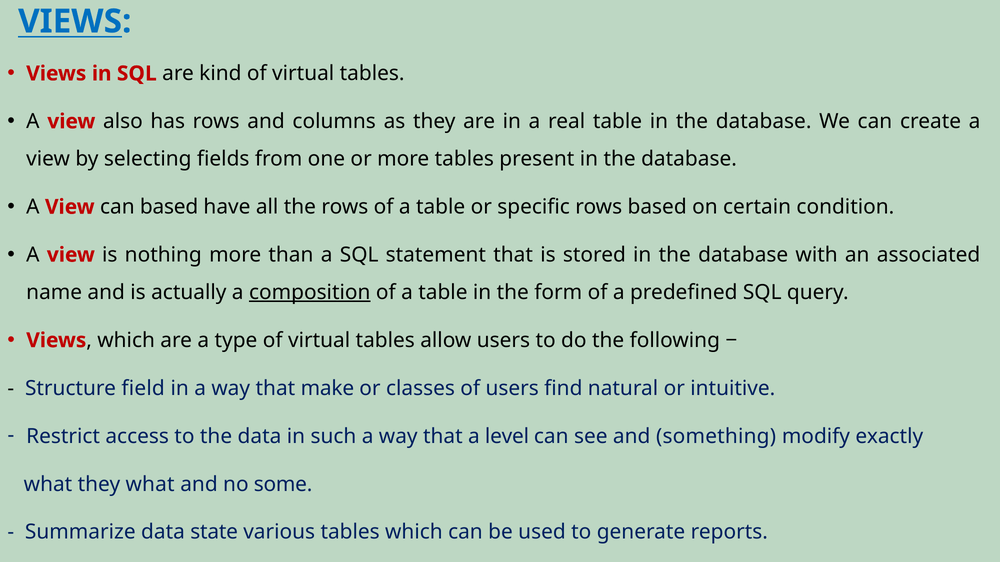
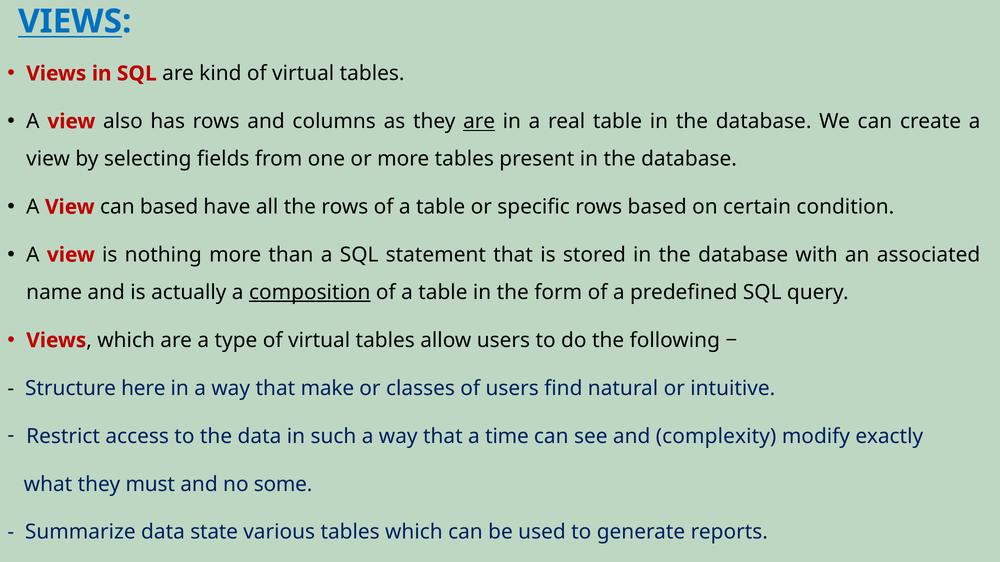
are underline: none -> present (479, 122)
field: field -> here (143, 389)
level: level -> time (507, 437)
something: something -> complexity (716, 437)
they what: what -> must (150, 485)
